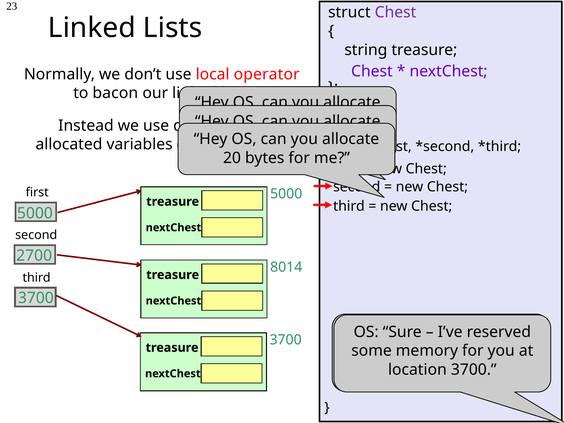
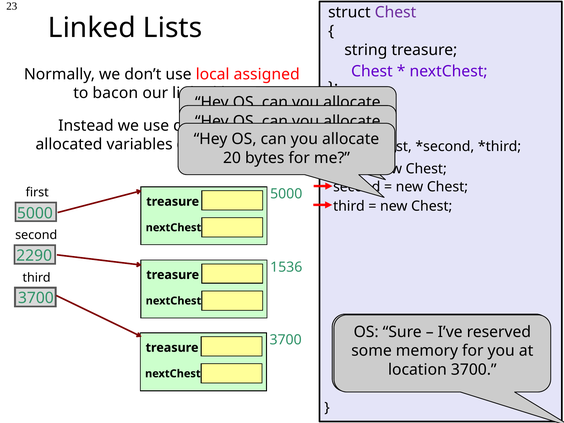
operator: operator -> assigned (267, 74)
2700: 2700 -> 2290 (34, 256)
8014: 8014 -> 1536 (286, 267)
